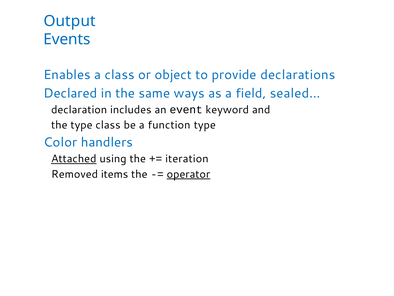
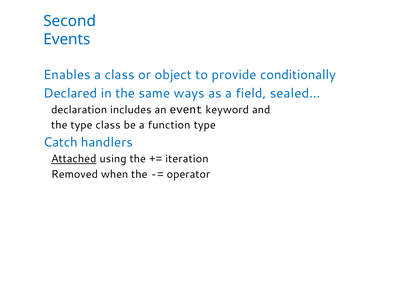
Output: Output -> Second (70, 21)
declarations: declarations -> conditionally (298, 75)
Color: Color -> Catch (60, 142)
items: items -> when (115, 174)
operator underline: present -> none (188, 174)
